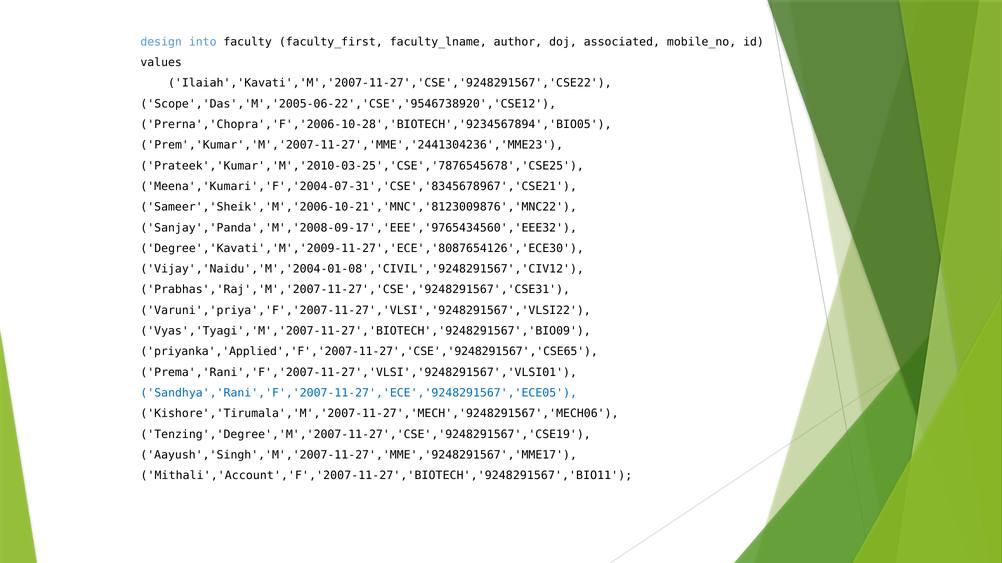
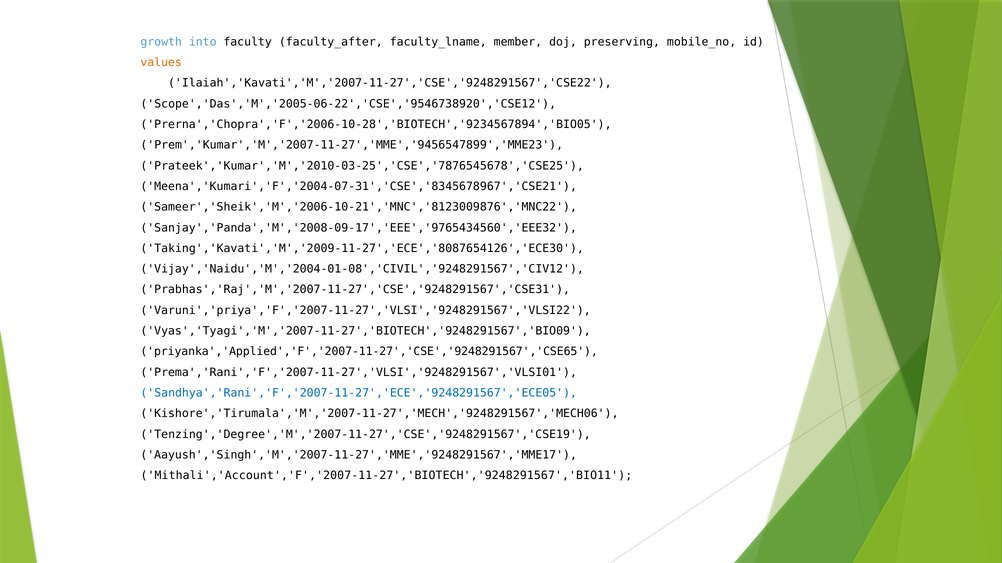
design: design -> growth (161, 42)
faculty_first: faculty_first -> faculty_after (331, 42)
author: author -> member (518, 42)
associated: associated -> preserving (622, 42)
values colour: black -> orange (161, 63)
Prem','Kumar','M','2007-11-27','MME','2441304236','MME23: Prem','Kumar','M','2007-11-27','MME','2441304236','MME23 -> Prem','Kumar','M','2007-11-27','MME','9456547899','MME23 (352, 145)
Degree','Kavati','M','2009-11-27','ECE','8087654126','ECE30: Degree','Kavati','M','2009-11-27','ECE','8087654126','ECE30 -> Taking','Kavati','M','2009-11-27','ECE','8087654126','ECE30 (362, 249)
